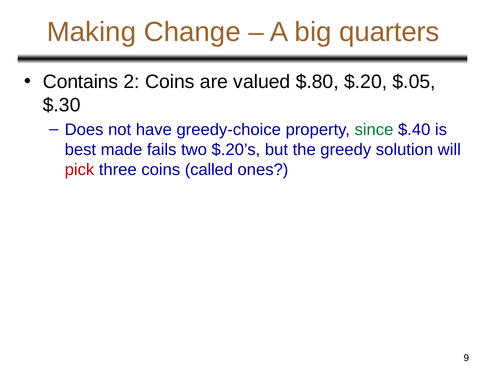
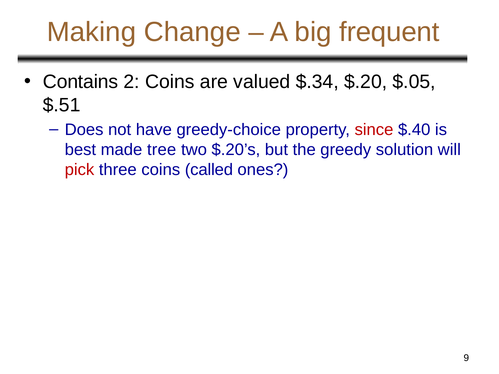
quarters: quarters -> frequent (389, 32)
$.80: $.80 -> $.34 (317, 82)
$.30: $.30 -> $.51 (62, 105)
since colour: green -> red (374, 130)
fails: fails -> tree (162, 150)
